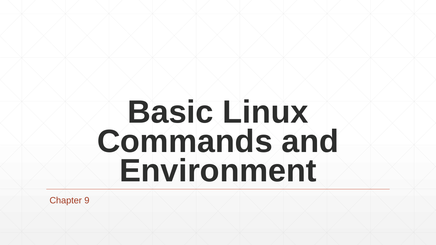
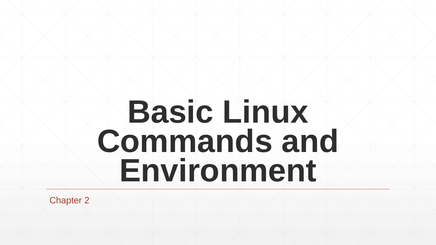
9: 9 -> 2 (87, 201)
